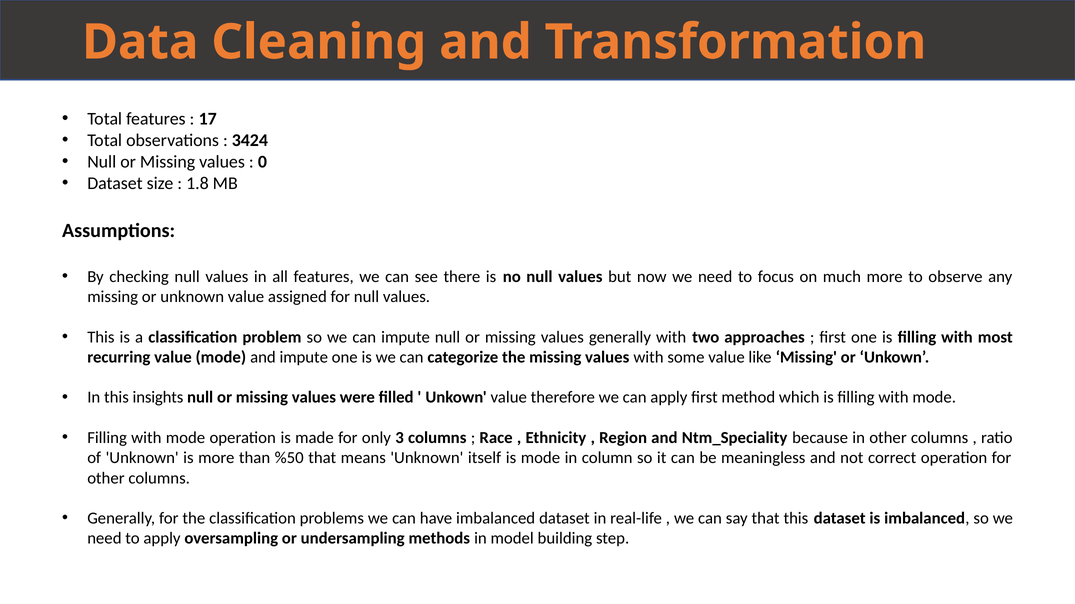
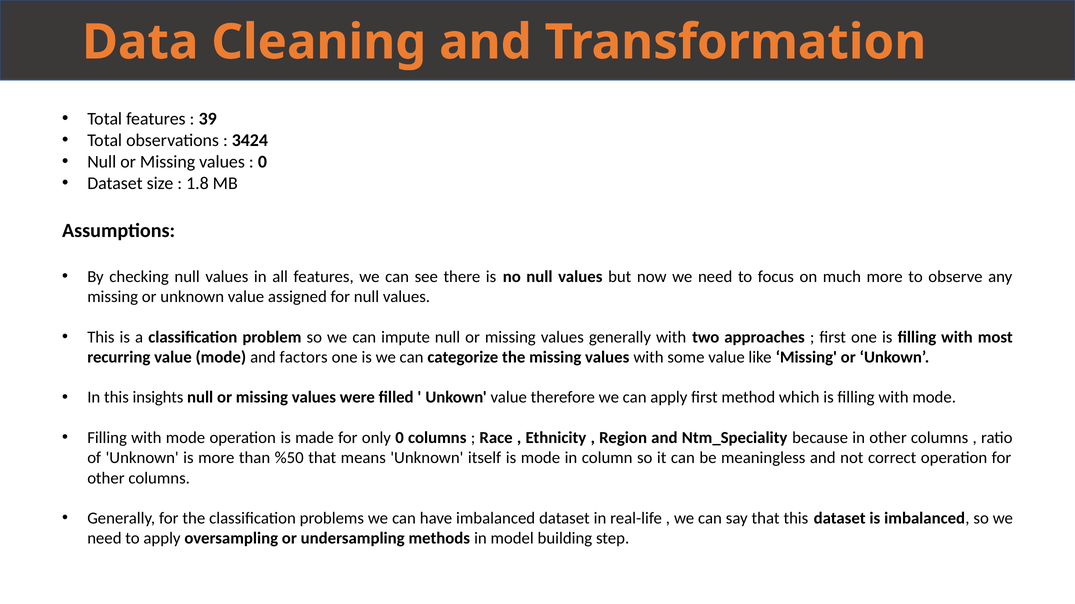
17: 17 -> 39 (208, 119)
and impute: impute -> factors (304, 358)
only 3: 3 -> 0 (400, 438)
